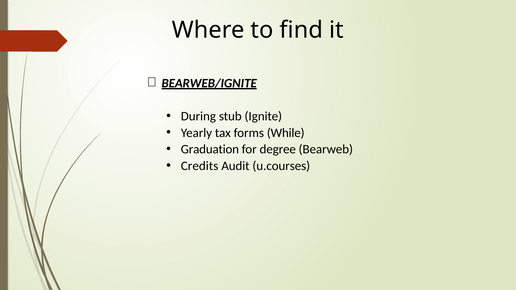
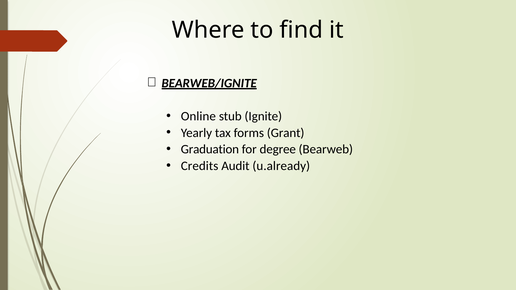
During: During -> Online (198, 116)
While: While -> Grant (286, 133)
u.courses: u.courses -> u.already (281, 166)
